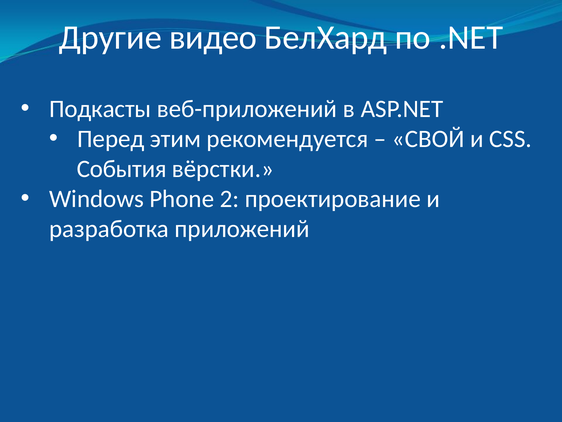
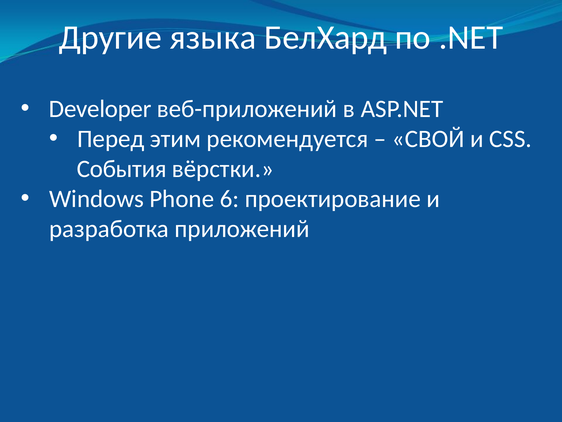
видео: видео -> языка (213, 37)
Подкасты: Подкасты -> Developer (100, 109)
2: 2 -> 6 (229, 199)
